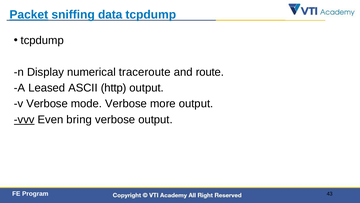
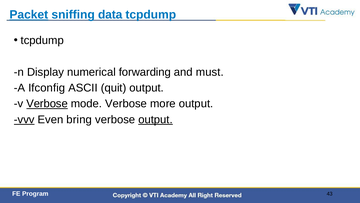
traceroute: traceroute -> forwarding (145, 72)
route: route -> must (210, 72)
Leased: Leased -> Ifconfig (47, 88)
http: http -> quit (114, 88)
Verbose underline: none -> present (47, 104)
output underline: none -> present (155, 119)
